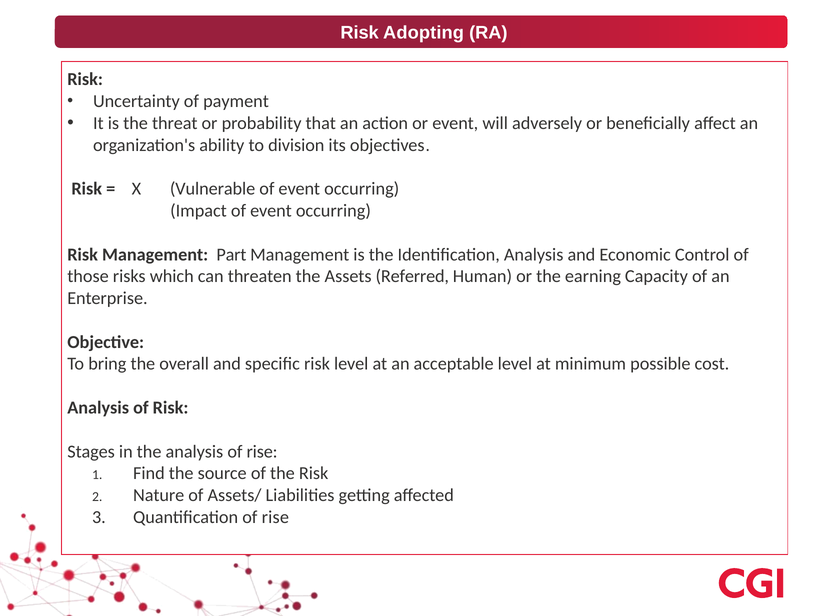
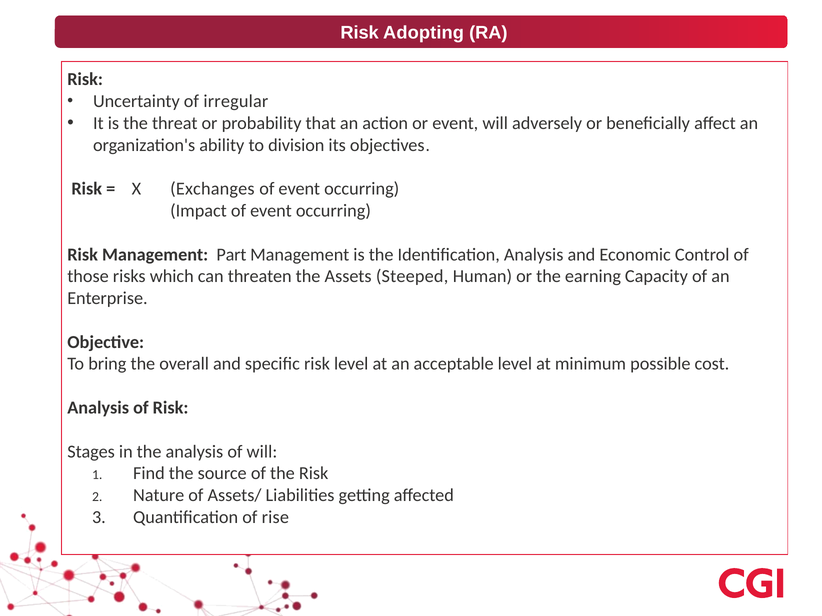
payment: payment -> irregular (236, 101)
Vulnerable: Vulnerable -> Exchanges (212, 189)
Referred: Referred -> Steeped (412, 277)
analysis of rise: rise -> will (262, 452)
